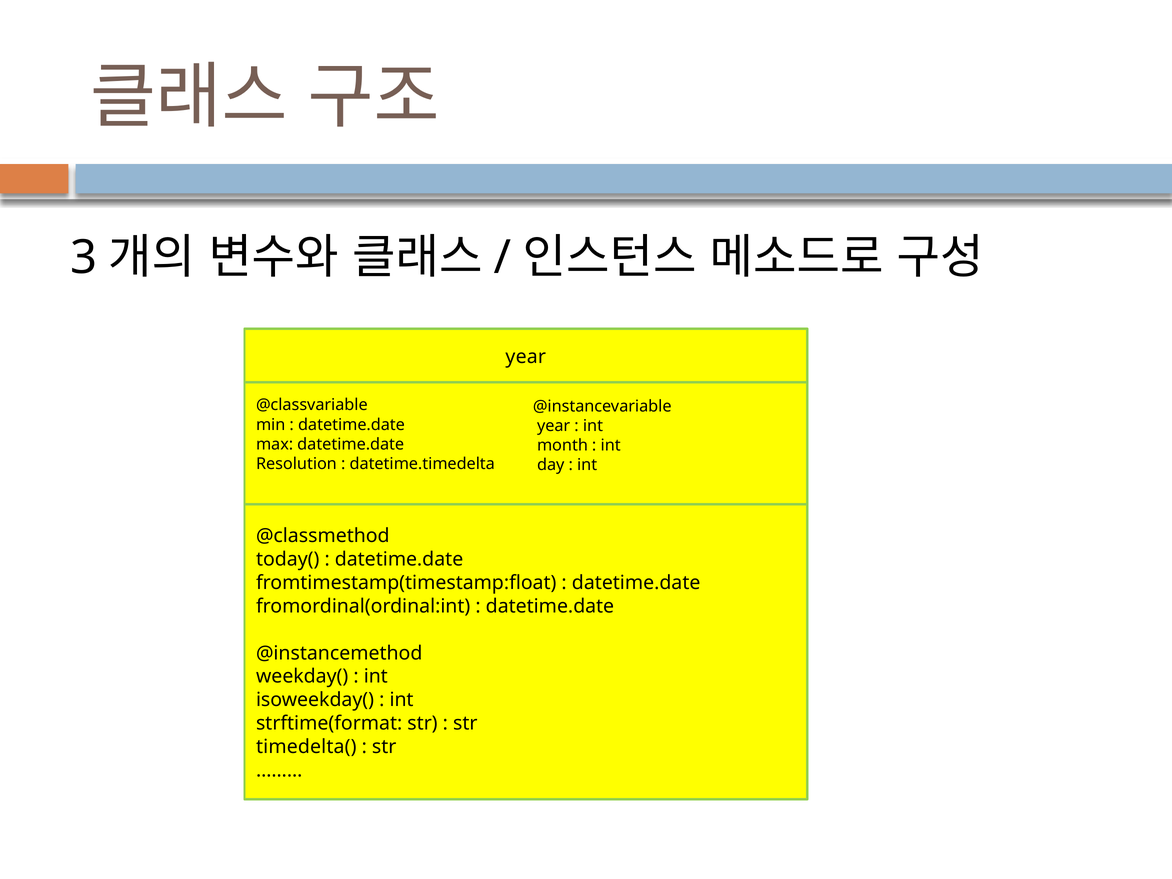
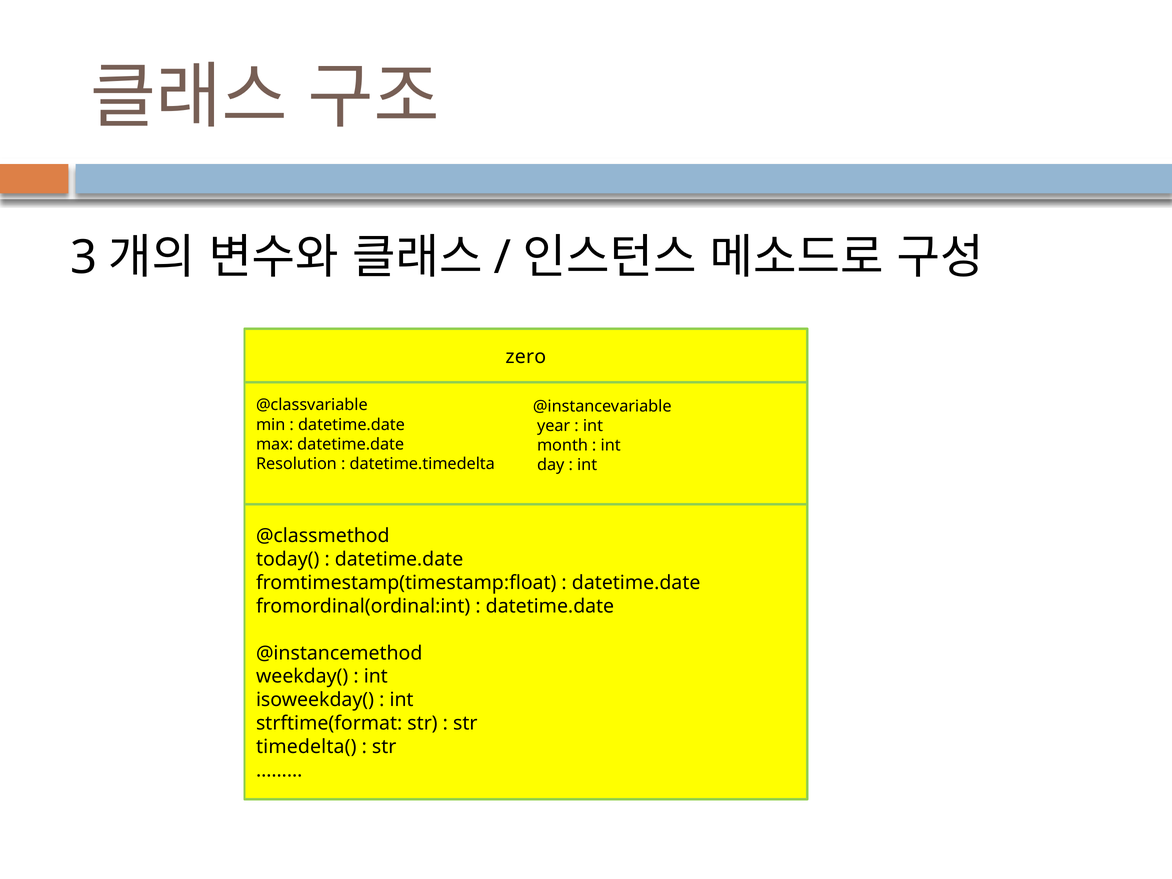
year: year -> zero (526, 357)
